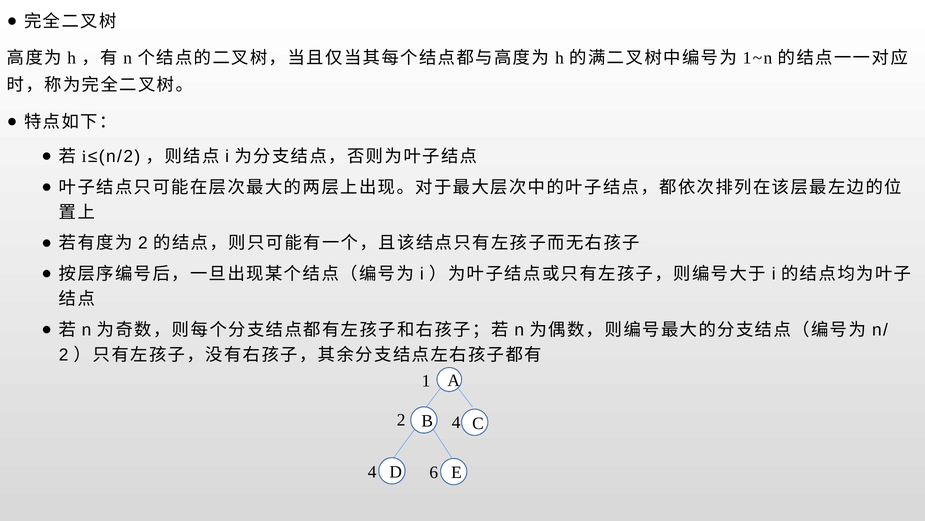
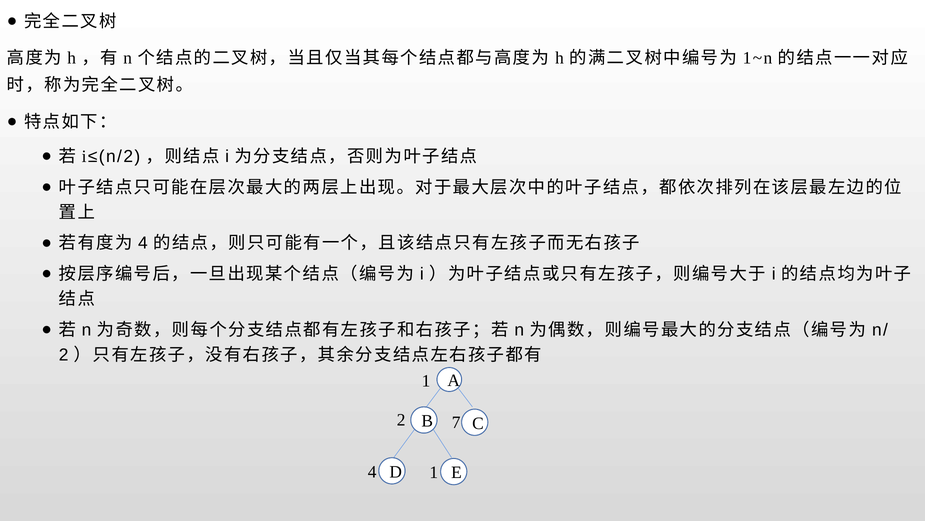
2: 2 -> 4 (143, 243)
2 4: 4 -> 7 (456, 422)
4 6: 6 -> 1 (434, 472)
